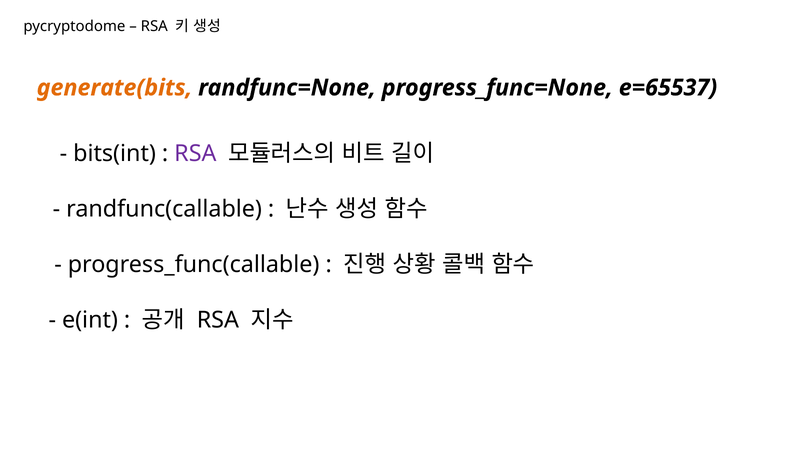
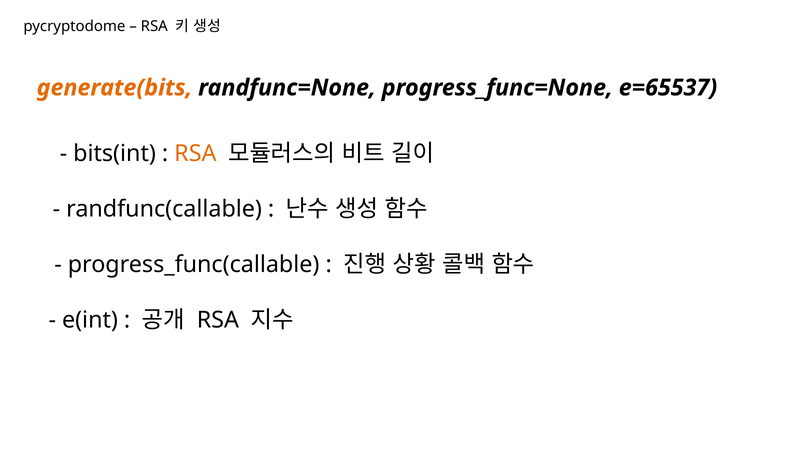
RSA colour: purple -> orange (195, 154)
